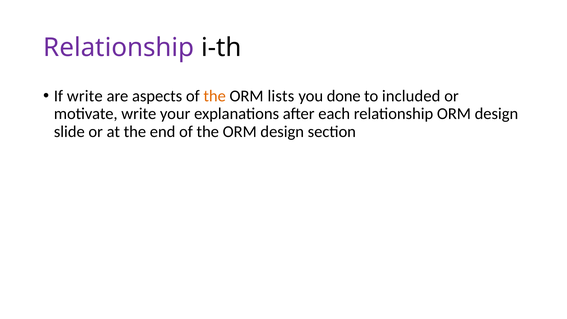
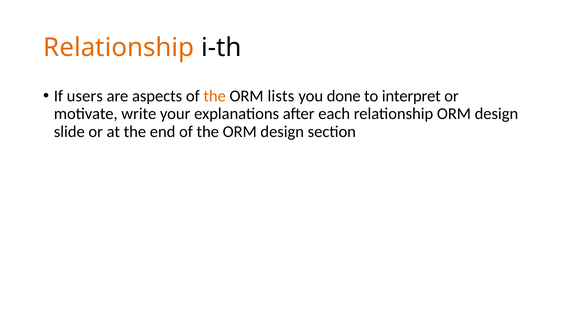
Relationship colour: purple -> orange (119, 48)
If write: write -> users (85, 96)
included: included -> interpret (411, 96)
